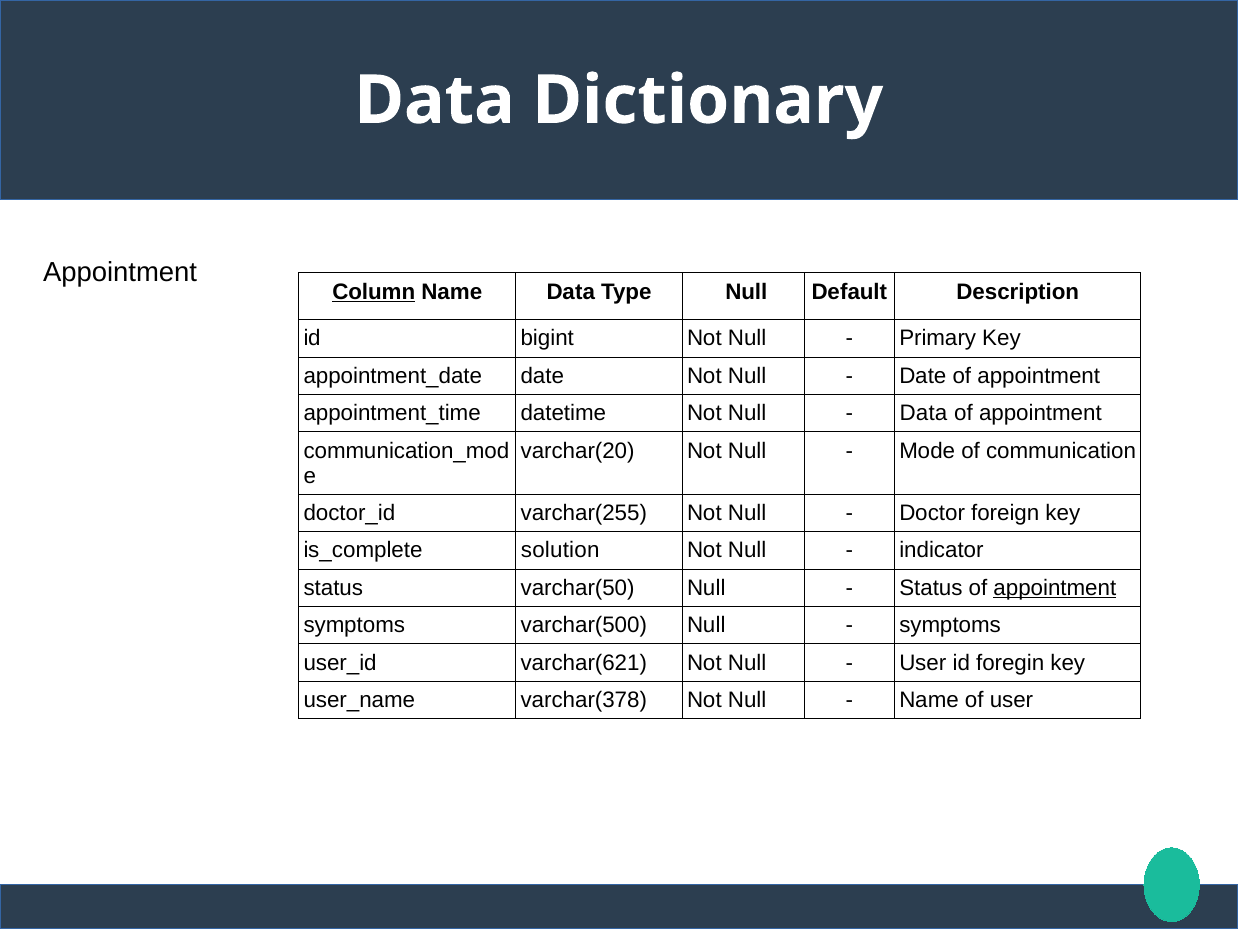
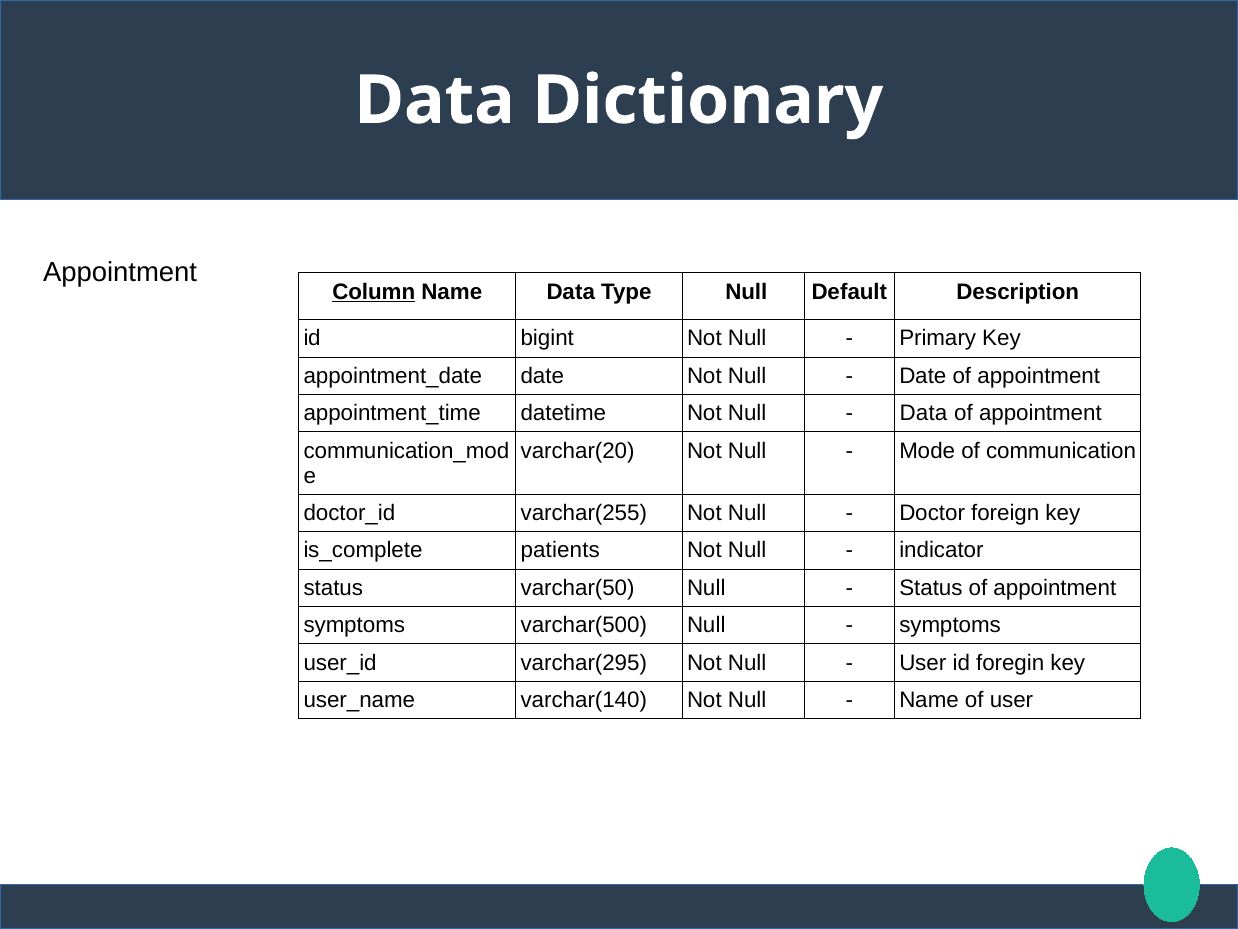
solution: solution -> patients (560, 550)
appointment underline: present -> none (1055, 588)
varchar(621: varchar(621 -> varchar(295 (584, 662)
varchar(378: varchar(378 -> varchar(140 (584, 700)
